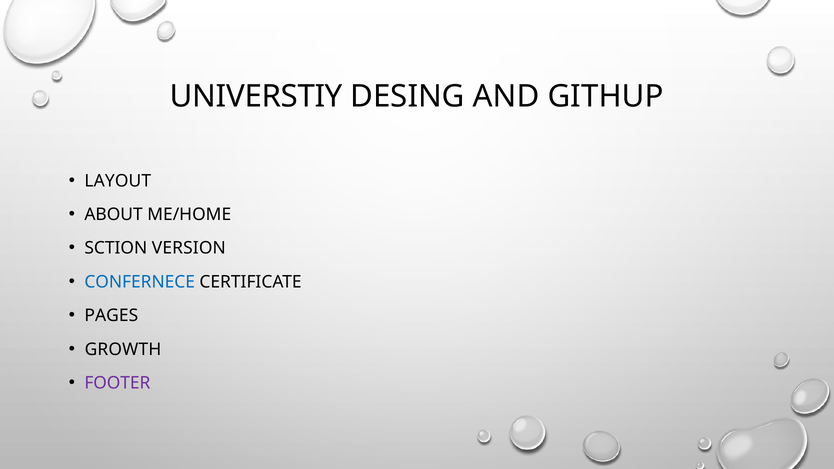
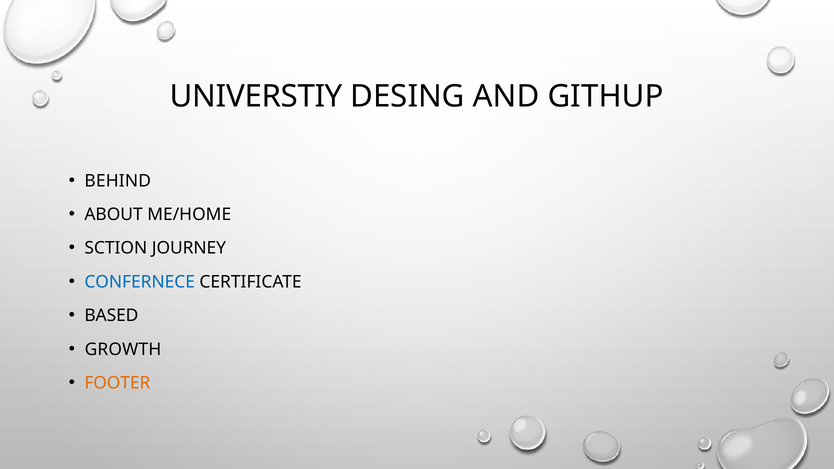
LAYOUT: LAYOUT -> BEHIND (118, 181)
VERSION: VERSION -> JOURNEY (189, 248)
PAGES: PAGES -> BASED (111, 316)
FOOTER colour: purple -> orange (117, 383)
